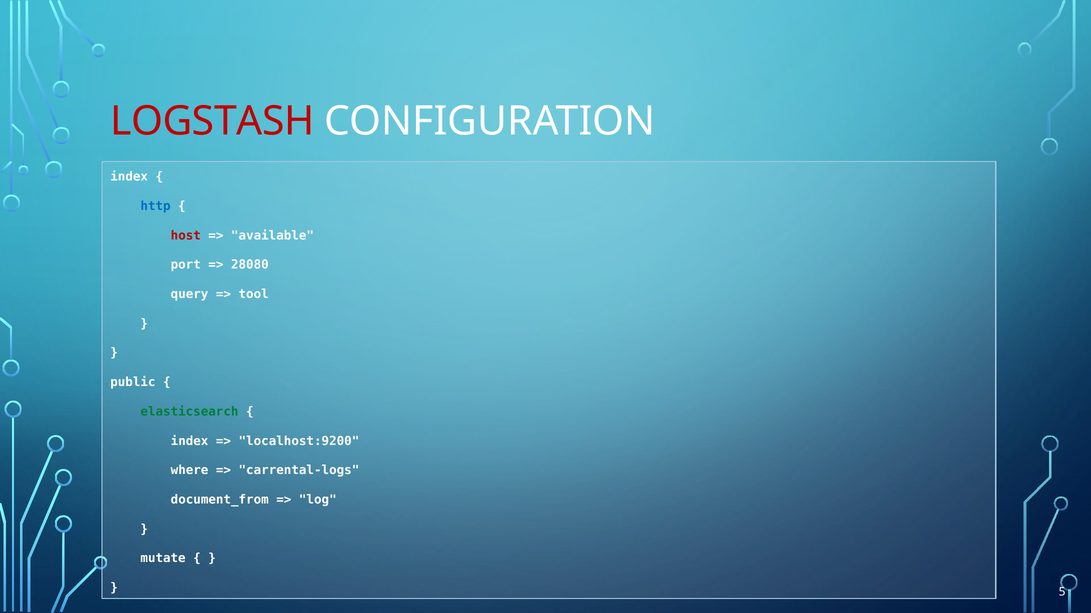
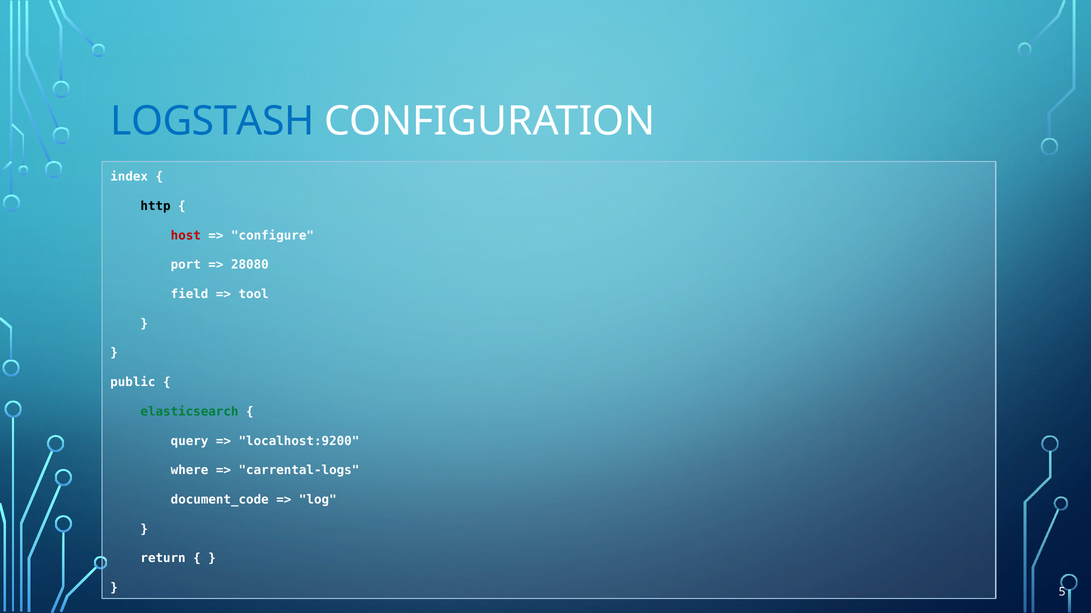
LOGSTASH colour: red -> blue (212, 121)
http colour: blue -> black (156, 206)
available: available -> configure (273, 236)
query: query -> field (190, 295)
index: index -> query (190, 441)
document_from: document_from -> document_code (220, 500)
mutate: mutate -> return (163, 559)
